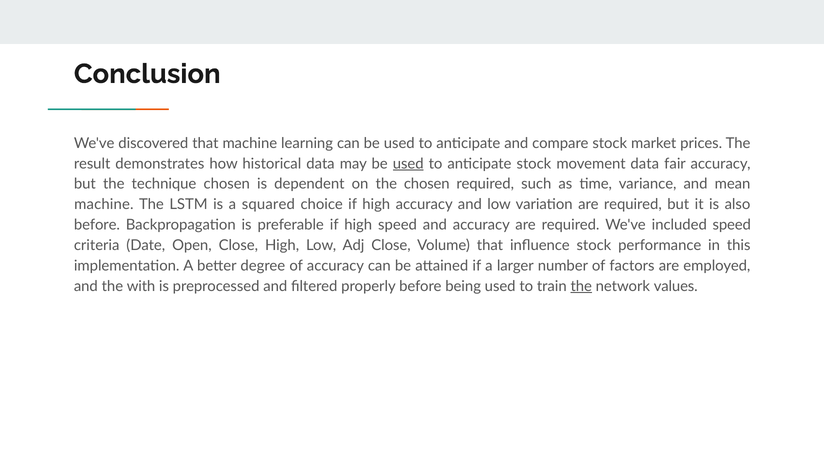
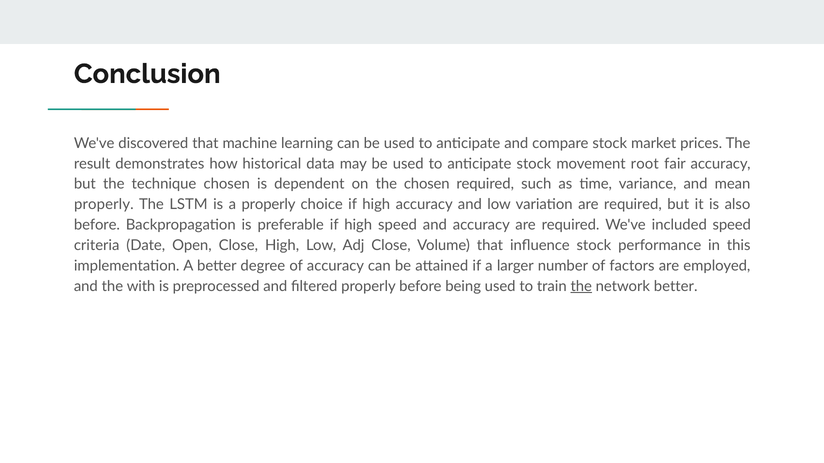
used underline: present -> none (408, 164)
movement data: data -> root (645, 164)
machine: machine -> properly (104, 205)
a squared: squared -> properly (269, 205)
network values: values -> better (676, 286)
